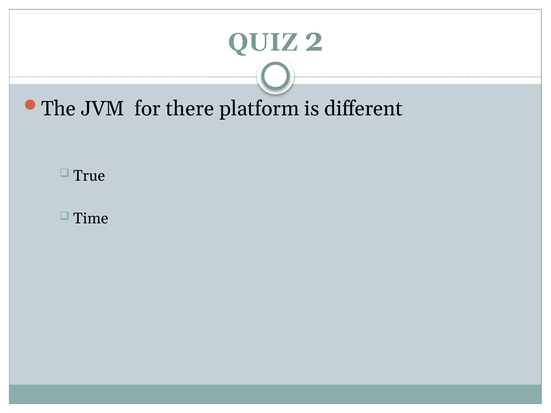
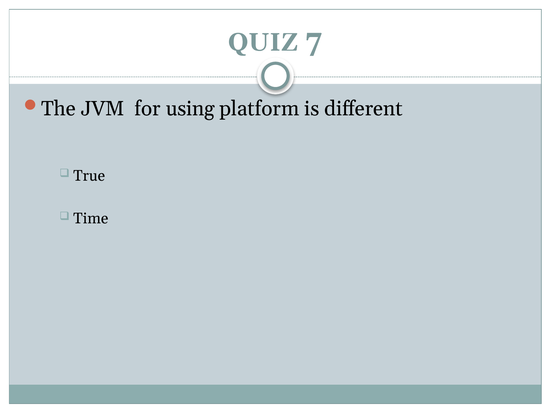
2: 2 -> 7 (314, 41)
there: there -> using (190, 109)
